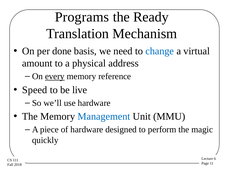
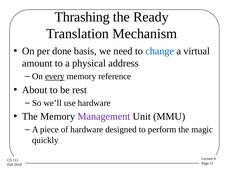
Programs: Programs -> Thrashing (82, 17)
Speed: Speed -> About (35, 89)
live: live -> rest (80, 89)
Management colour: blue -> purple (104, 116)
